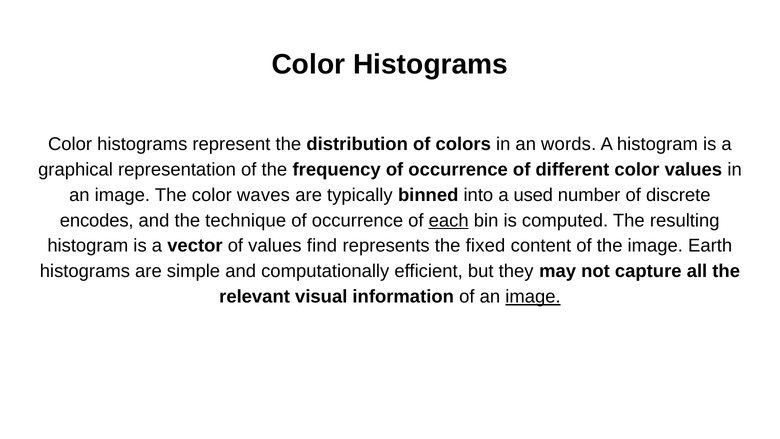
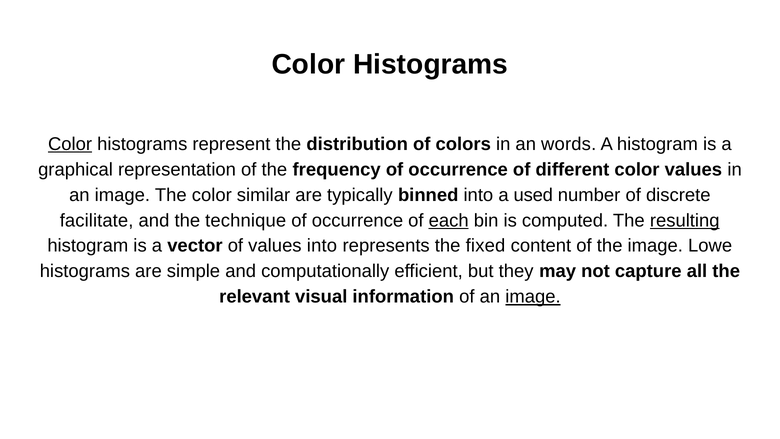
Color underline: none -> present (70, 144)
waves: waves -> similar (264, 195)
encodes: encodes -> facilitate (97, 220)
resulting underline: none -> present (685, 220)
values find: find -> into (322, 246)
Earth: Earth -> Lowe (710, 246)
